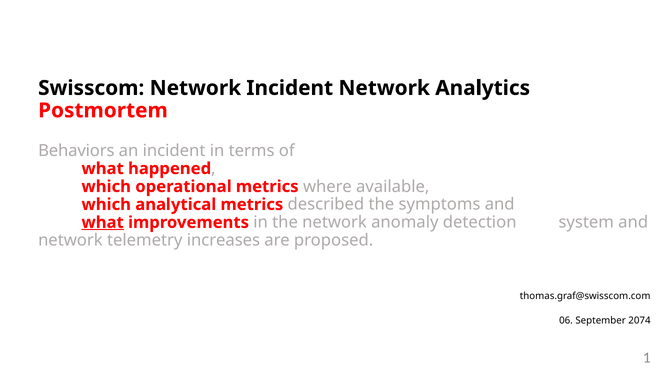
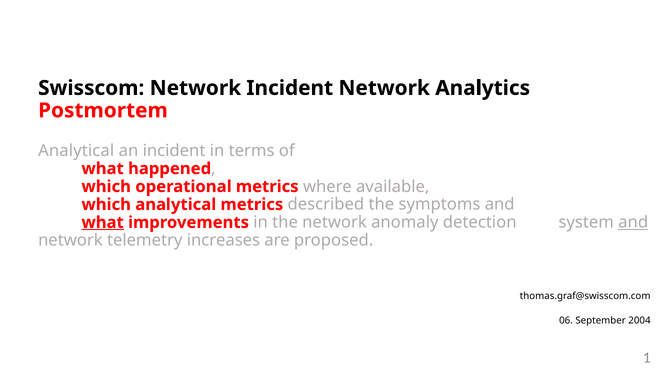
Behaviors: Behaviors -> Analytical (76, 151)
and underline: none -> present (633, 223)
2074: 2074 -> 2004 (639, 321)
